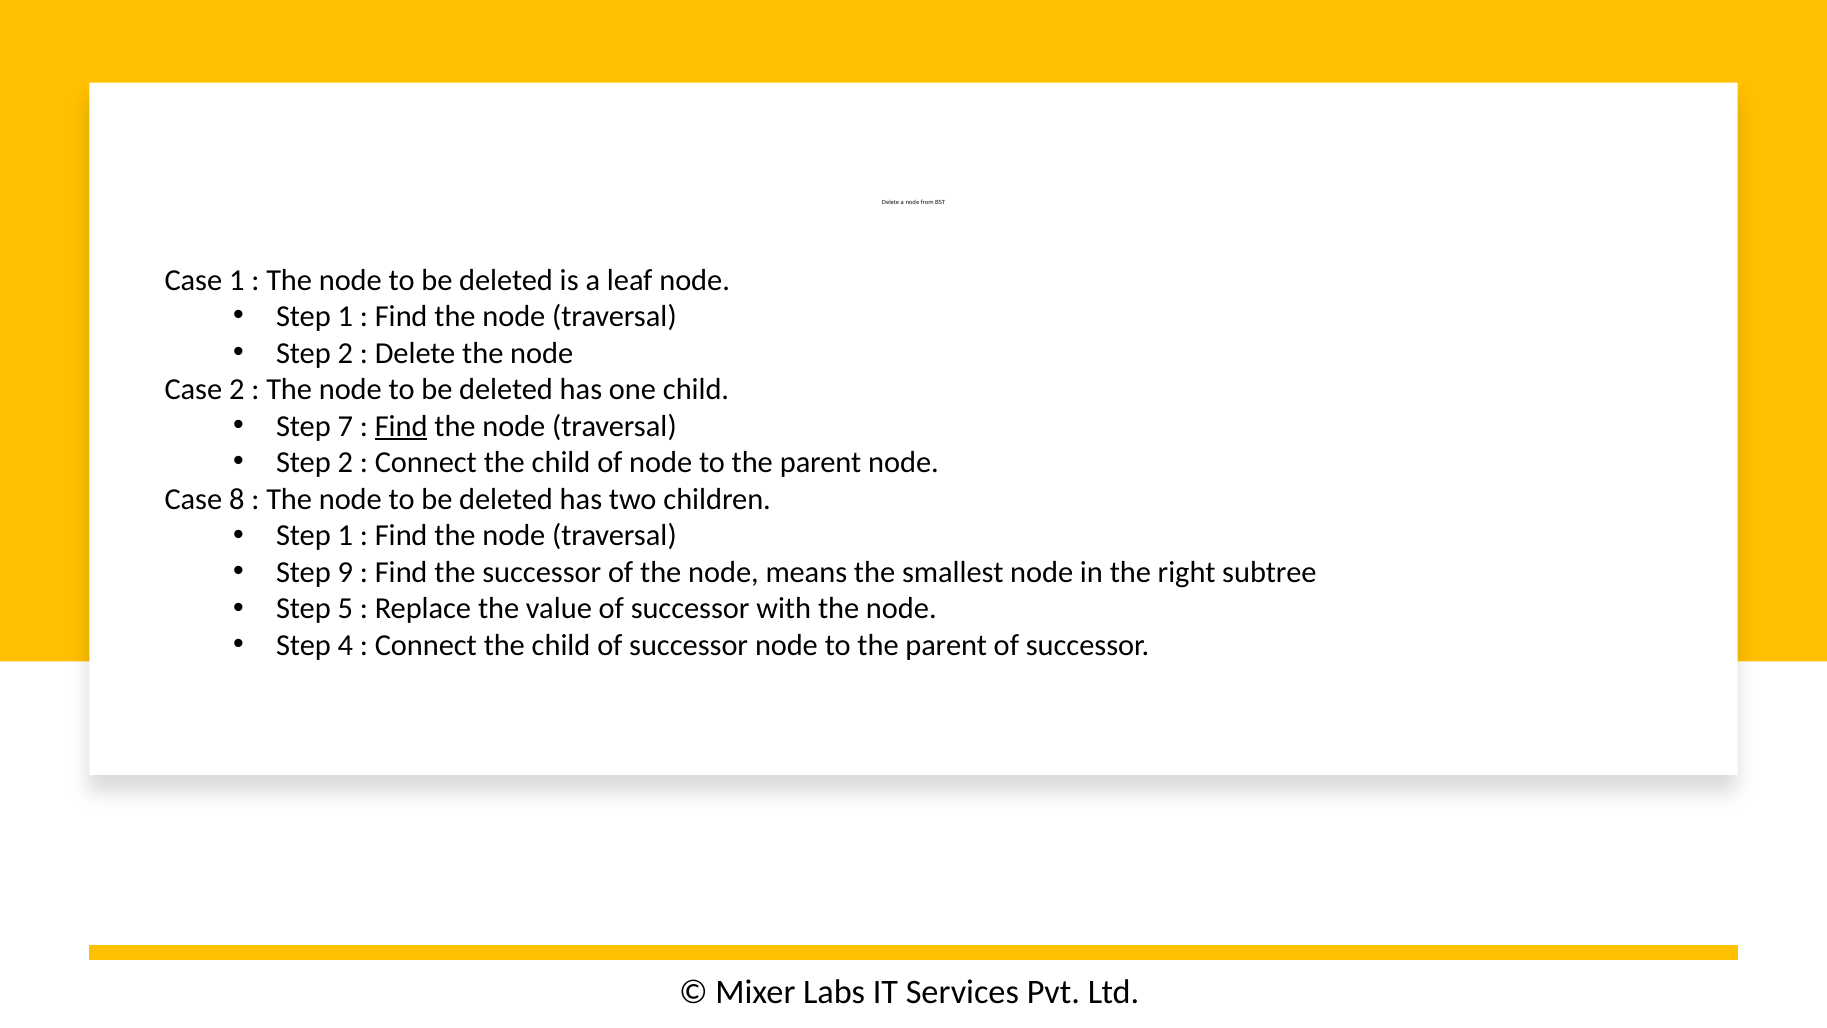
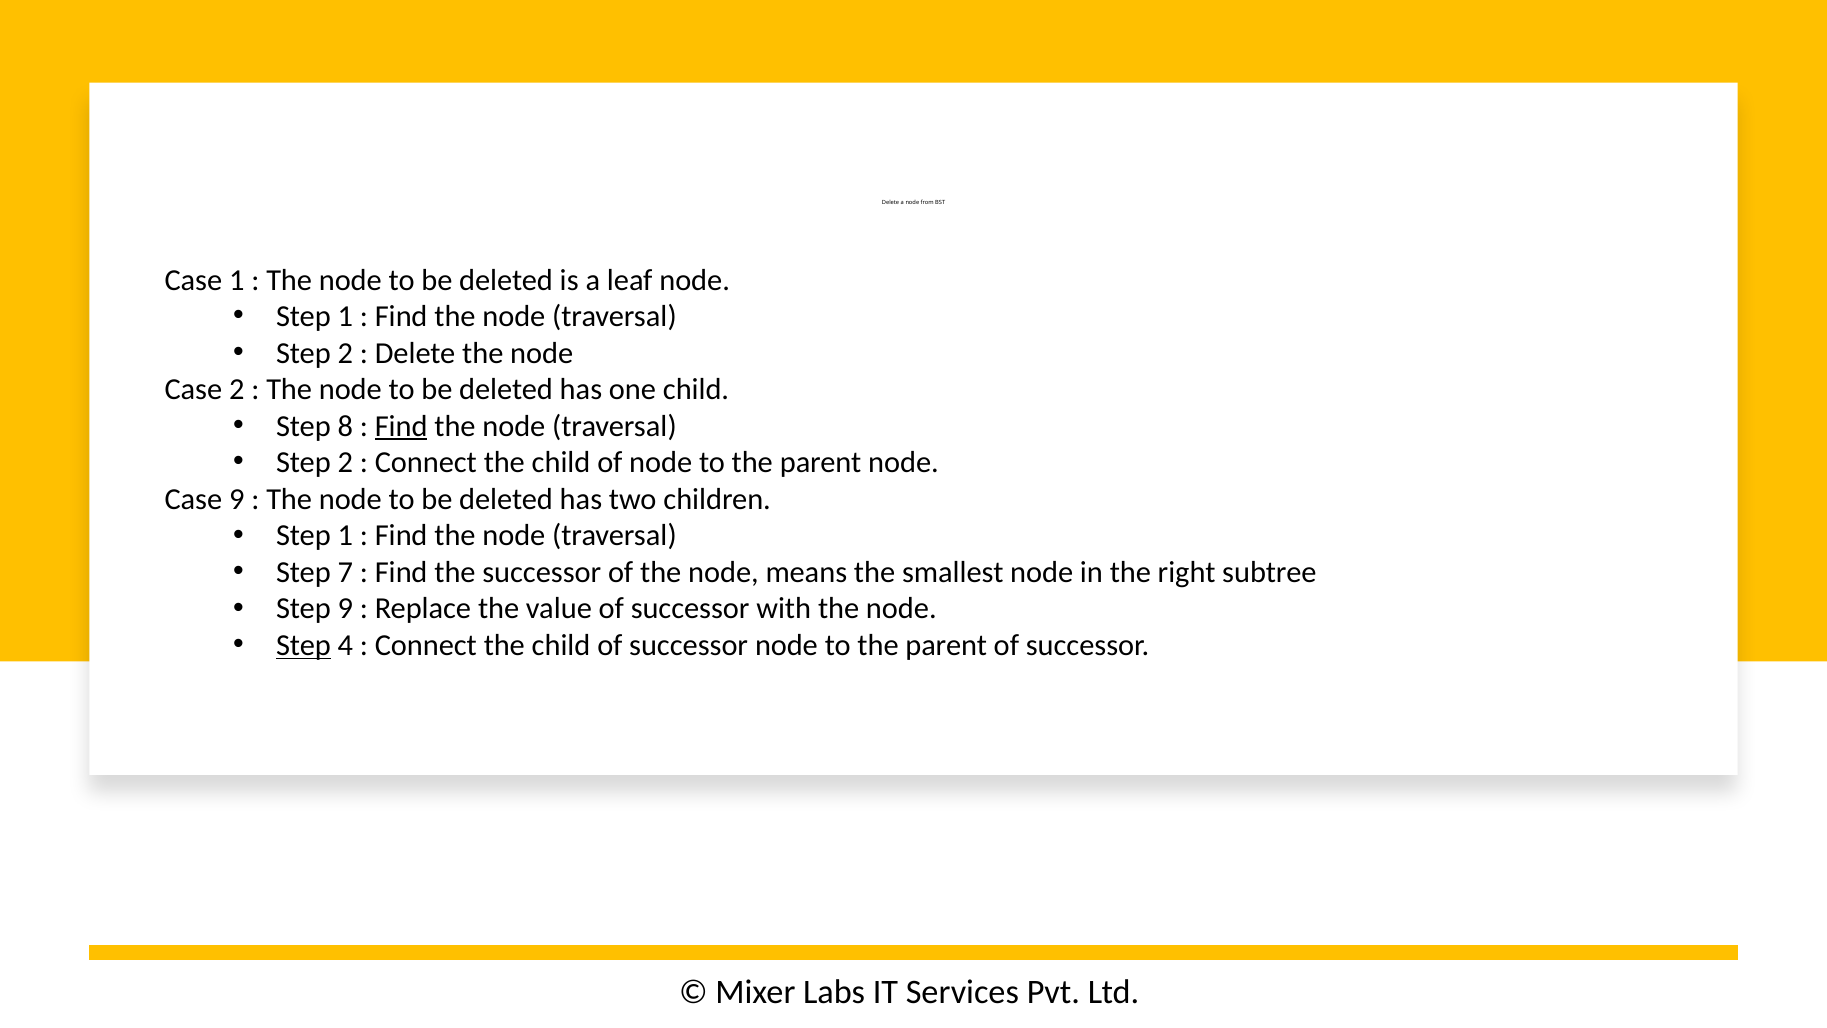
7: 7 -> 8 (345, 426)
Case 8: 8 -> 9 (237, 499)
9: 9 -> 7 (345, 572)
Step 5: 5 -> 9 (345, 609)
Step underline: none -> present (303, 645)
